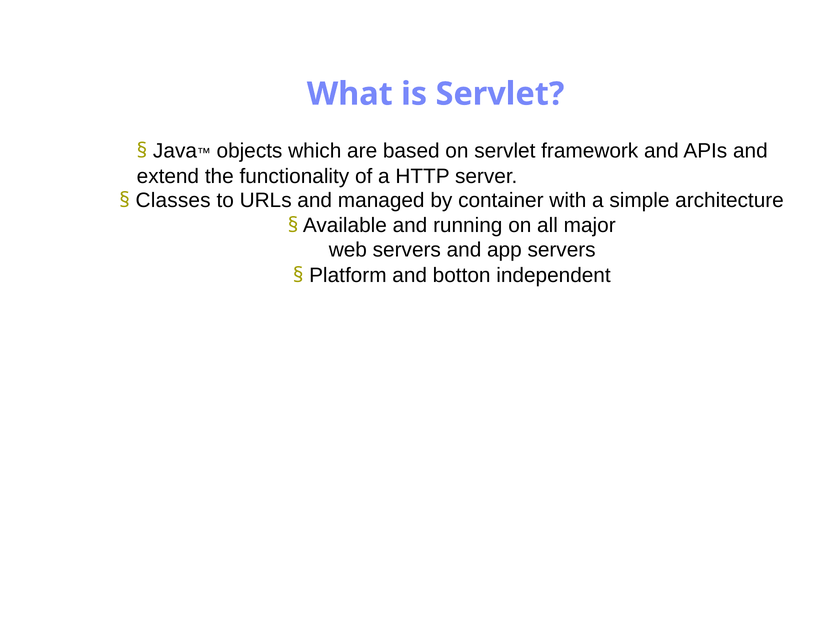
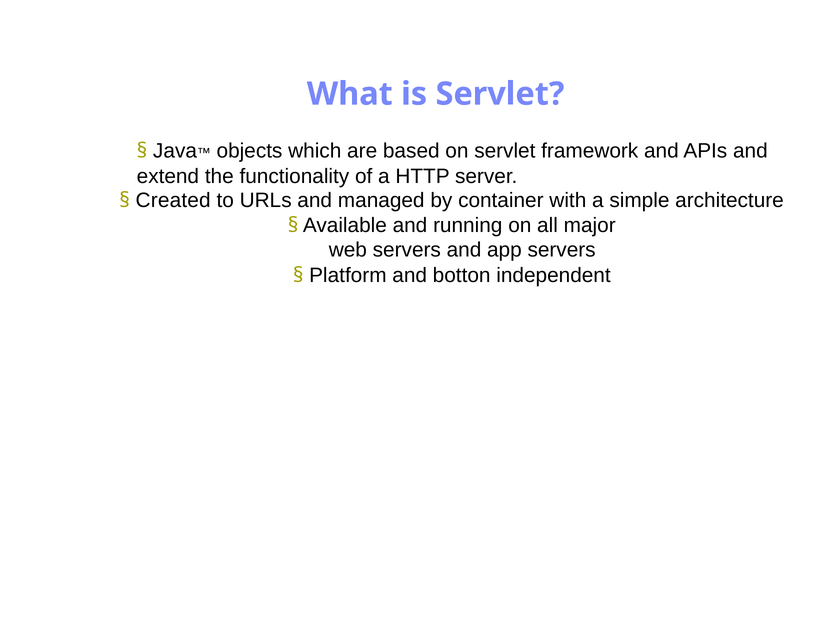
Classes: Classes -> Created (173, 200)
